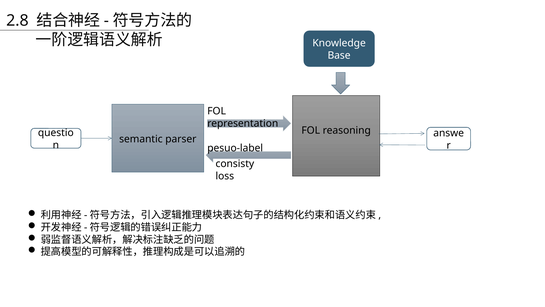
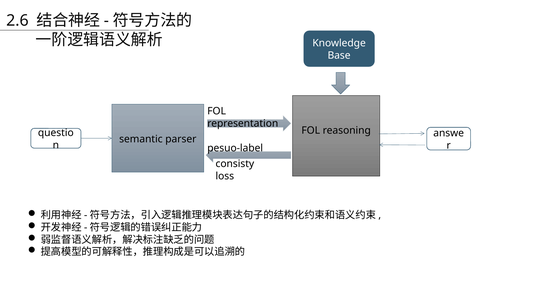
2.8: 2.8 -> 2.6 (17, 21)
